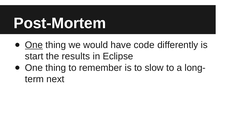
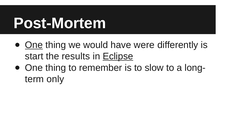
code: code -> were (144, 45)
Eclipse underline: none -> present (118, 56)
next: next -> only (55, 79)
